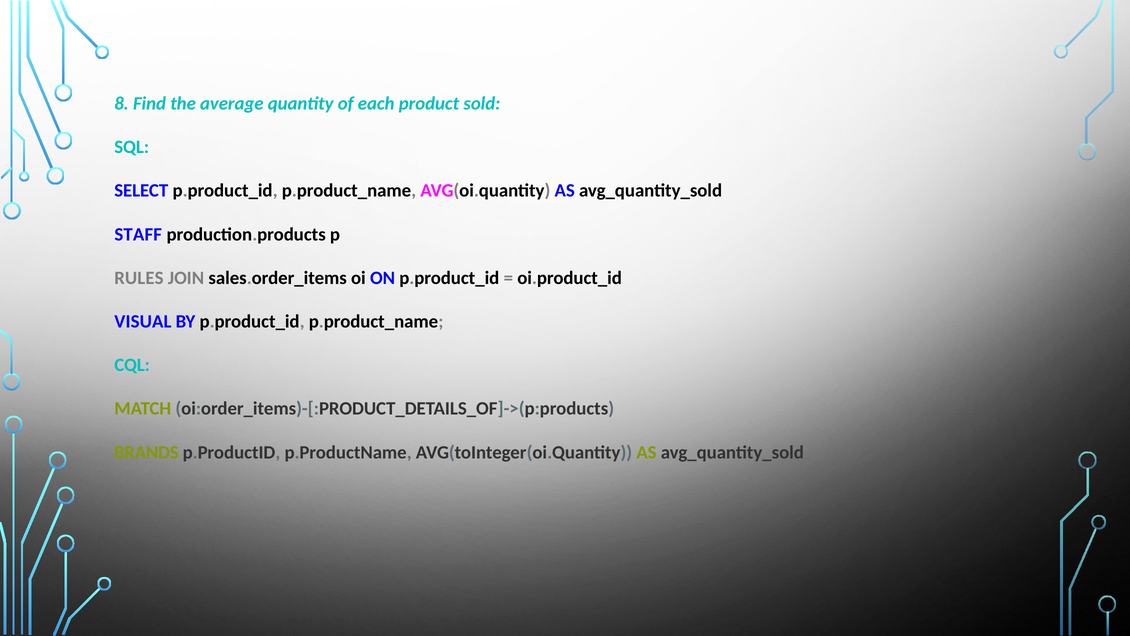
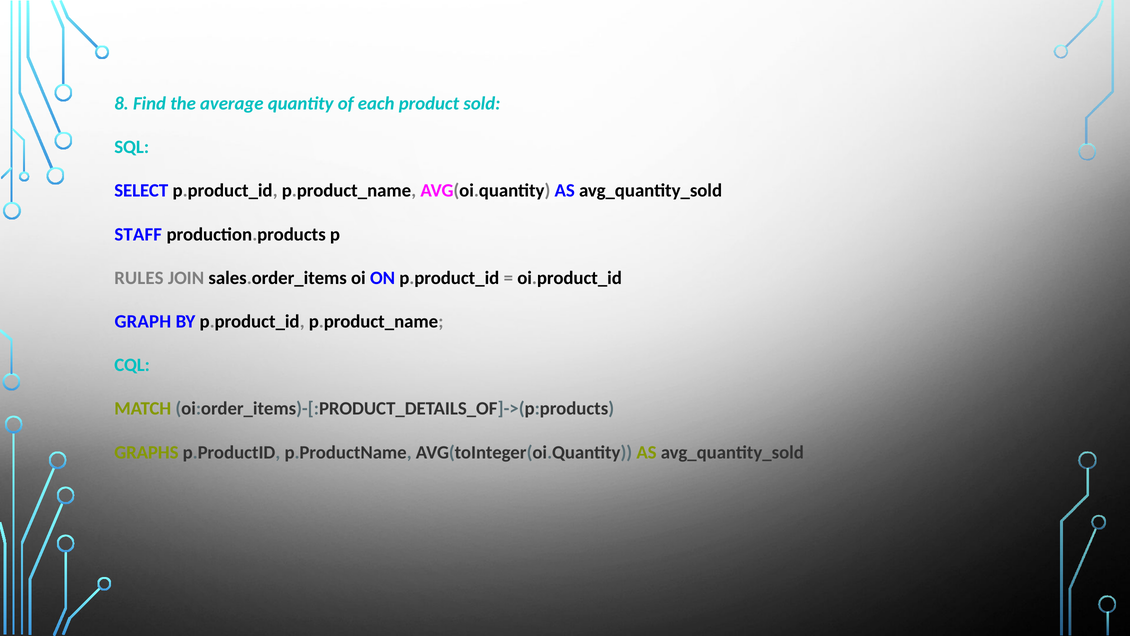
VISUAL: VISUAL -> GRAPH (143, 321)
BRANDS: BRANDS -> GRAPHS (146, 452)
